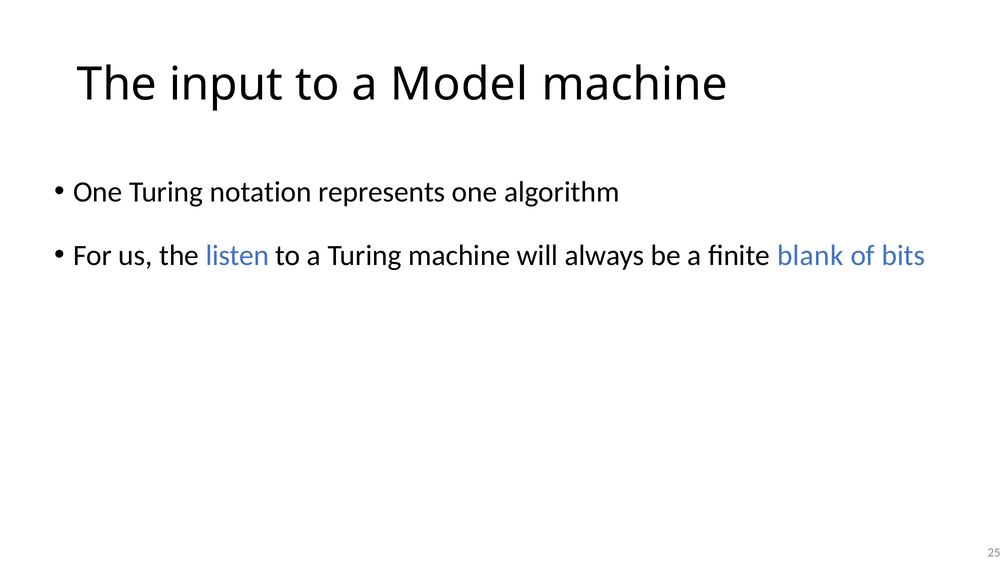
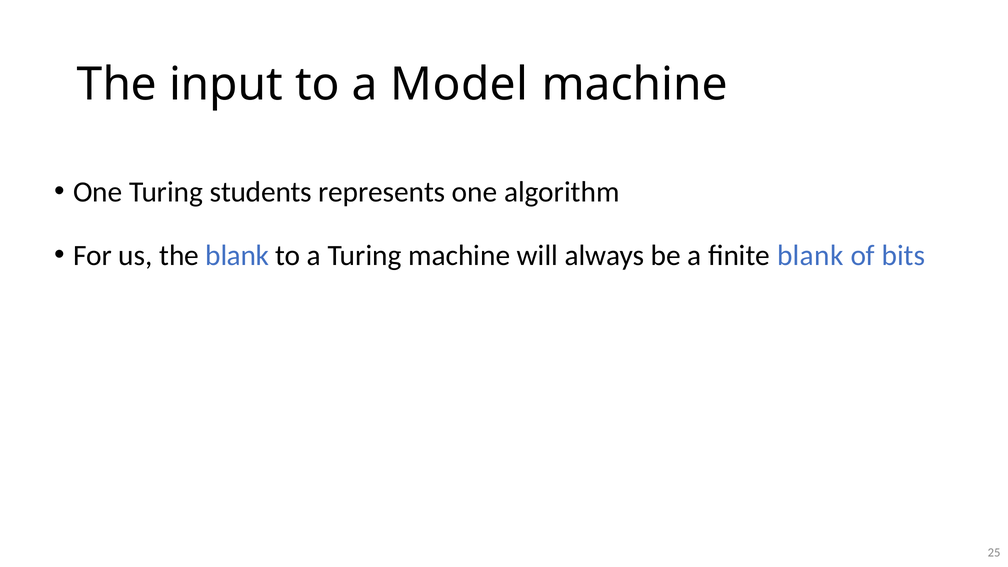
notation: notation -> students (261, 192)
the listen: listen -> blank (237, 256)
